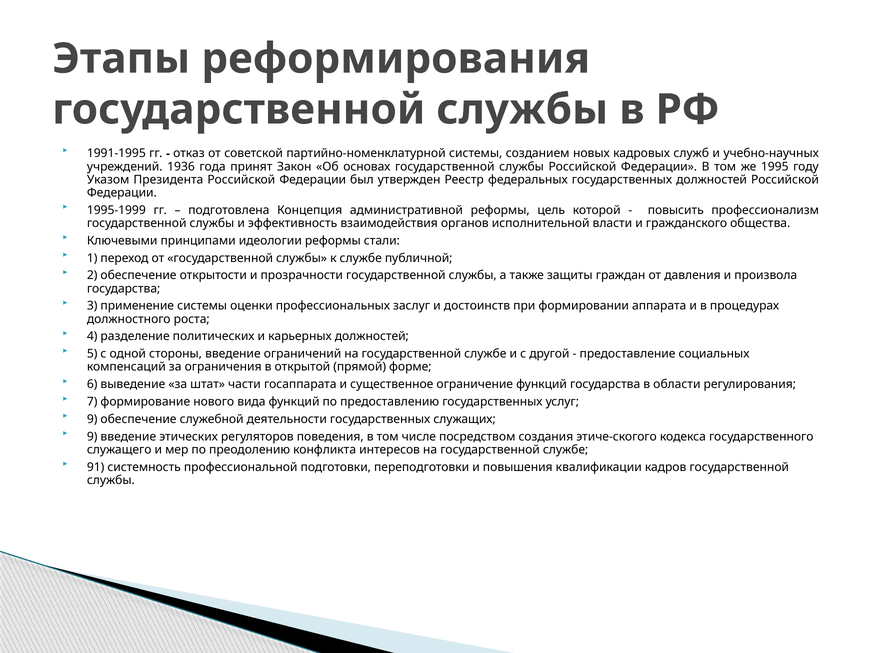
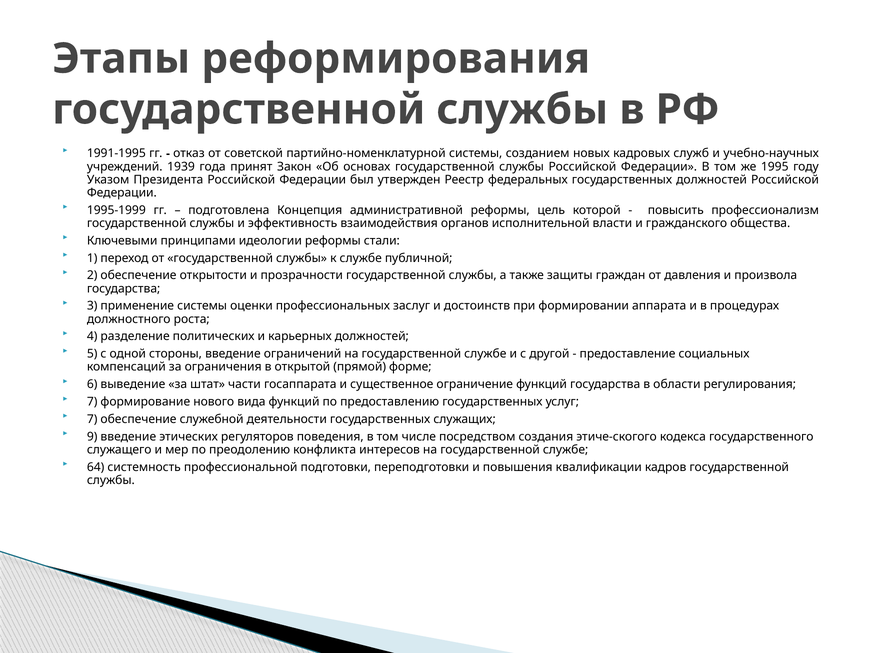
1936: 1936 -> 1939 (181, 167)
9: 9 -> 7 (92, 419)
91: 91 -> 64 (96, 467)
